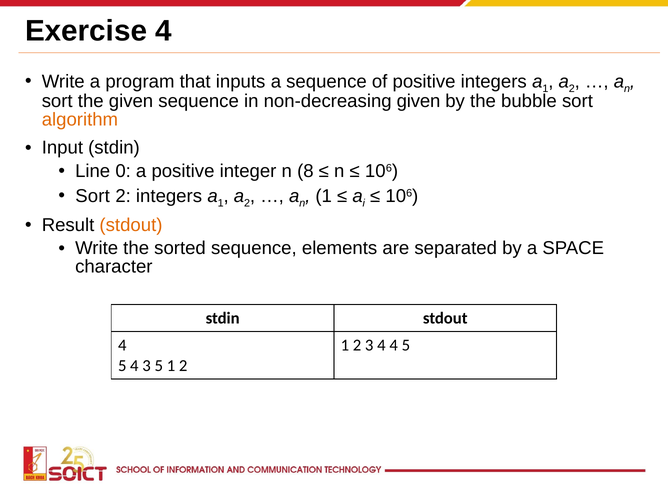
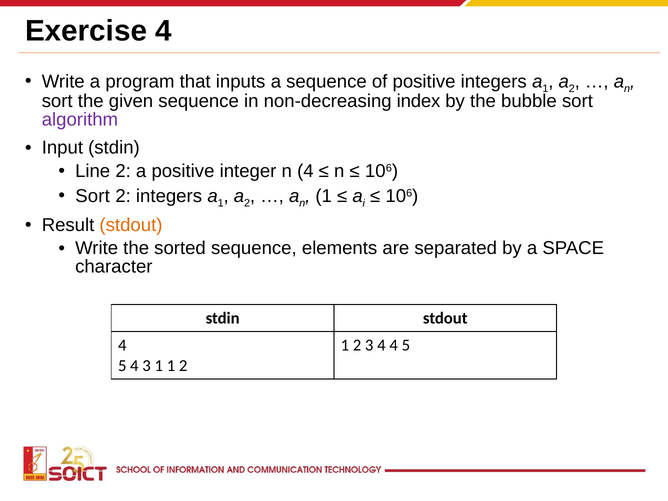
non-decreasing given: given -> index (419, 101)
algorithm colour: orange -> purple (80, 120)
Line 0: 0 -> 2 (123, 171)
n 8: 8 -> 4 (305, 171)
3 5: 5 -> 1 (159, 366)
